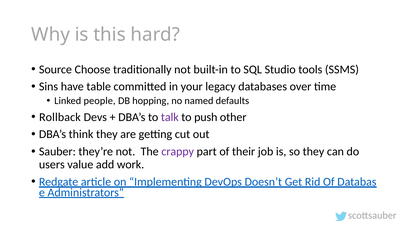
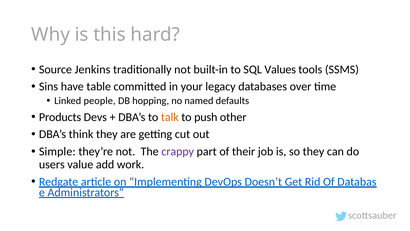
Choose: Choose -> Jenkins (93, 69)
Studio: Studio -> Values (280, 69)
Rollback: Rollback -> Products (60, 117)
talk colour: purple -> orange (170, 117)
Sauber: Sauber -> Simple (57, 151)
